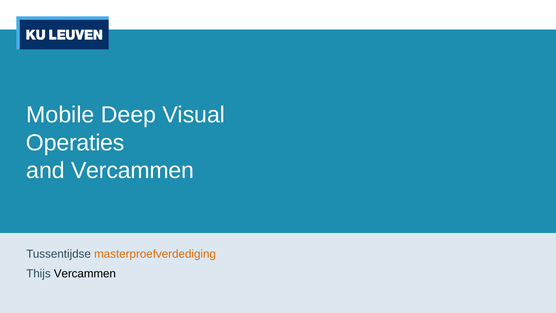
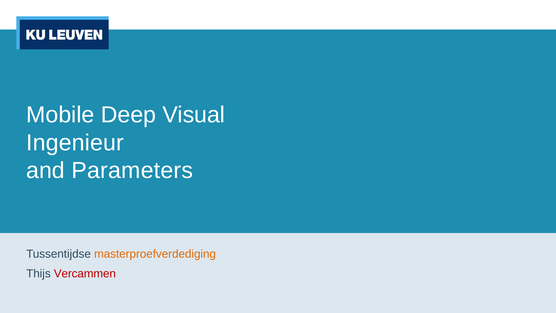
Operaties: Operaties -> Ingenieur (75, 143)
and Vercammen: Vercammen -> Parameters (132, 170)
Vercammen colour: black -> red (85, 273)
